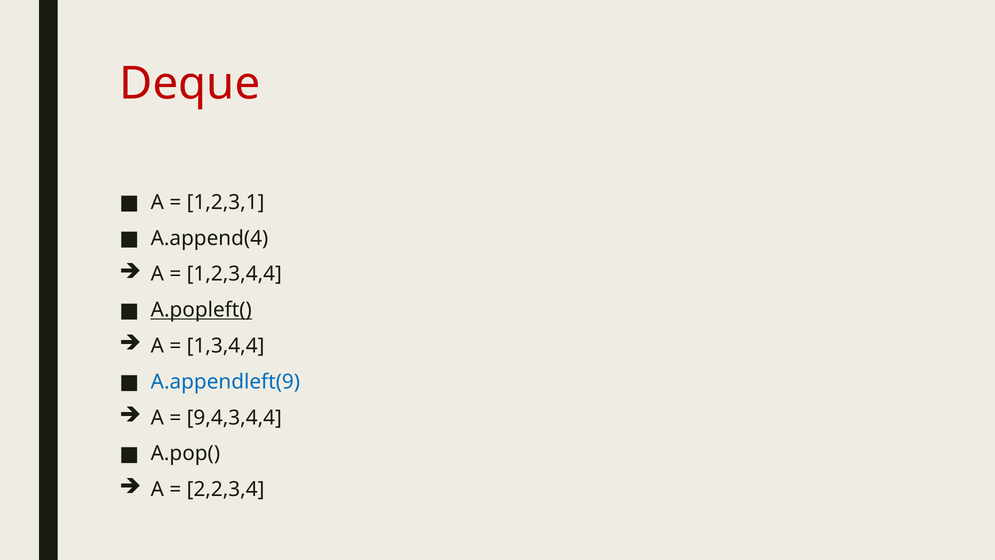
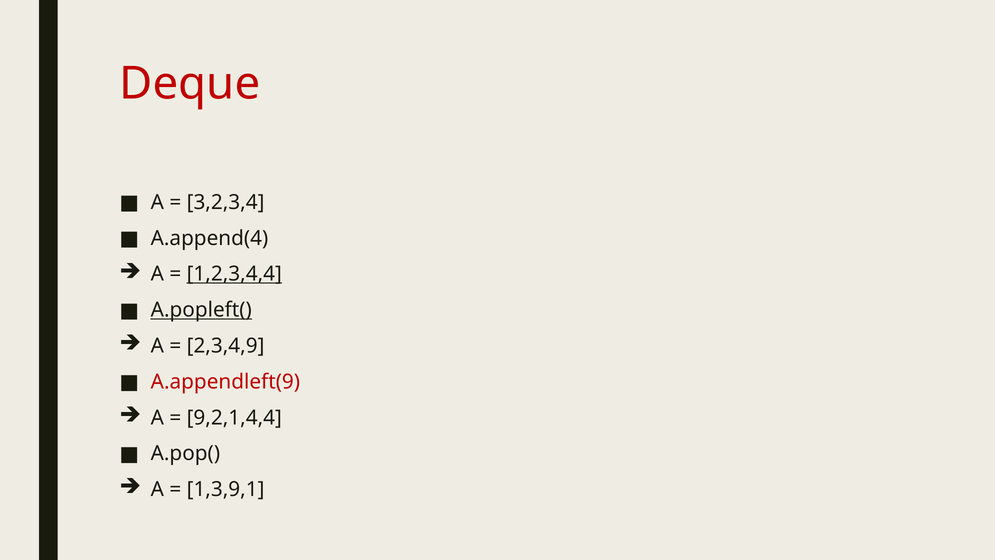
1,2,3,1: 1,2,3,1 -> 3,2,3,4 (226, 202)
1,2,3,4,4 underline: none -> present (234, 274)
1,3,4,4: 1,3,4,4 -> 2,3,4,9 (226, 346)
A.appendleft(9 colour: blue -> red (225, 382)
9,4,3,4,4: 9,4,3,4,4 -> 9,2,1,4,4 (234, 417)
2,2,3,4: 2,2,3,4 -> 1,3,9,1 (226, 489)
